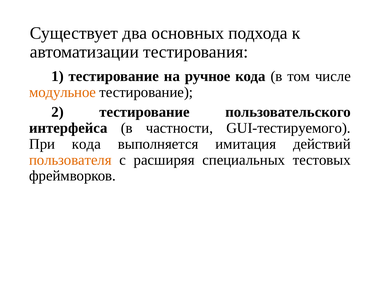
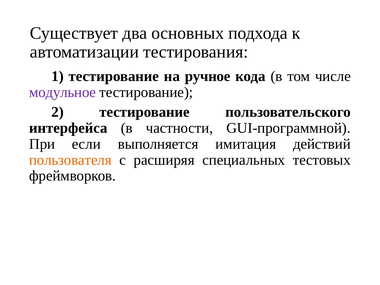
модульное colour: orange -> purple (62, 92)
GUI-тестируемого: GUI-тестируемого -> GUI-программной (288, 128)
При кода: кода -> если (86, 144)
